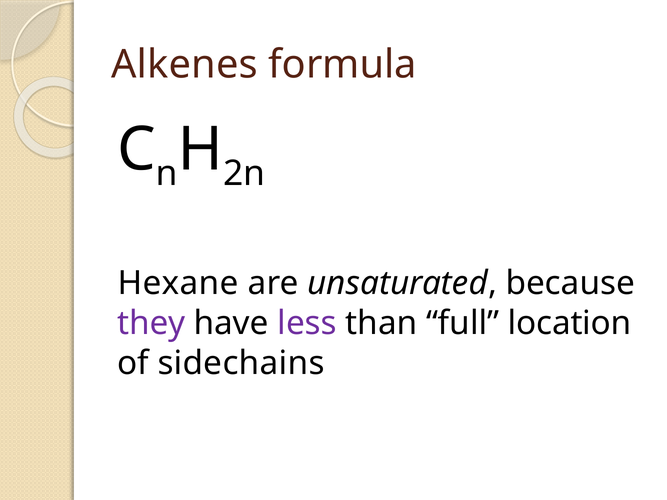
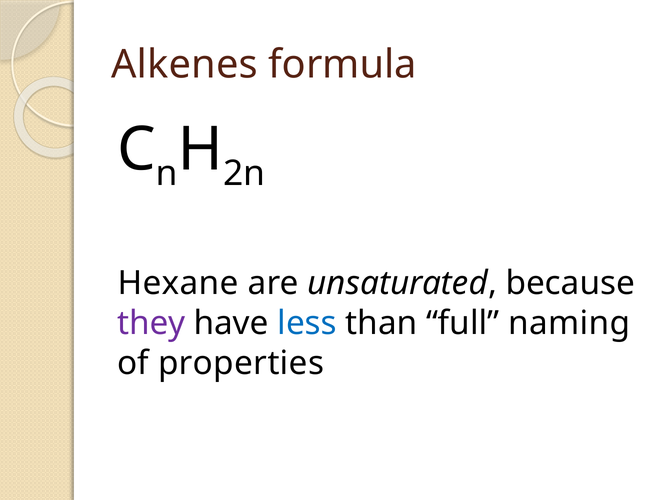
less colour: purple -> blue (307, 324)
location: location -> naming (569, 324)
sidechains: sidechains -> properties (241, 364)
